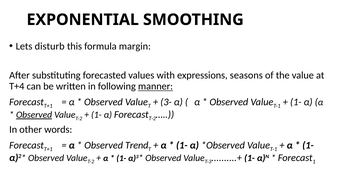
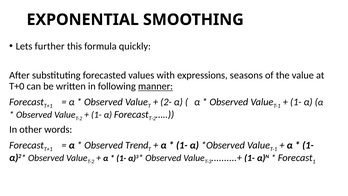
disturb: disturb -> further (50, 46)
margin: margin -> quickly (135, 46)
T+4: T+4 -> T+0 (17, 86)
3-: 3- -> 2- (166, 102)
Observed underline: present -> none (34, 115)
